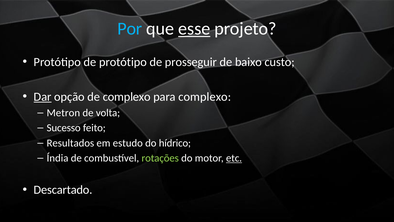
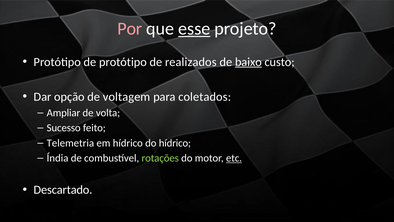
Por colour: light blue -> pink (130, 29)
prosseguir: prosseguir -> realizados (191, 62)
baixo underline: none -> present (248, 62)
Dar underline: present -> none (43, 97)
de complexo: complexo -> voltagem (127, 97)
para complexo: complexo -> coletados (205, 97)
Metron: Metron -> Ampliar (63, 113)
Resultados: Resultados -> Telemetria (70, 143)
em estudo: estudo -> hídrico (128, 143)
